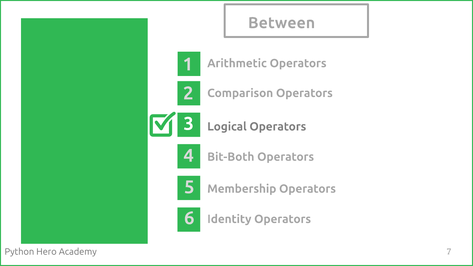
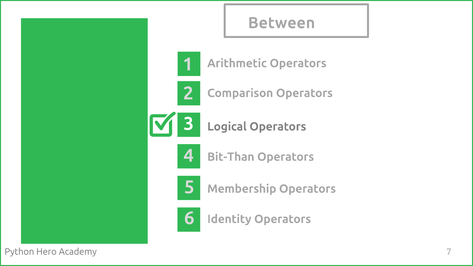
Bit-Both: Bit-Both -> Bit-Than (231, 157)
